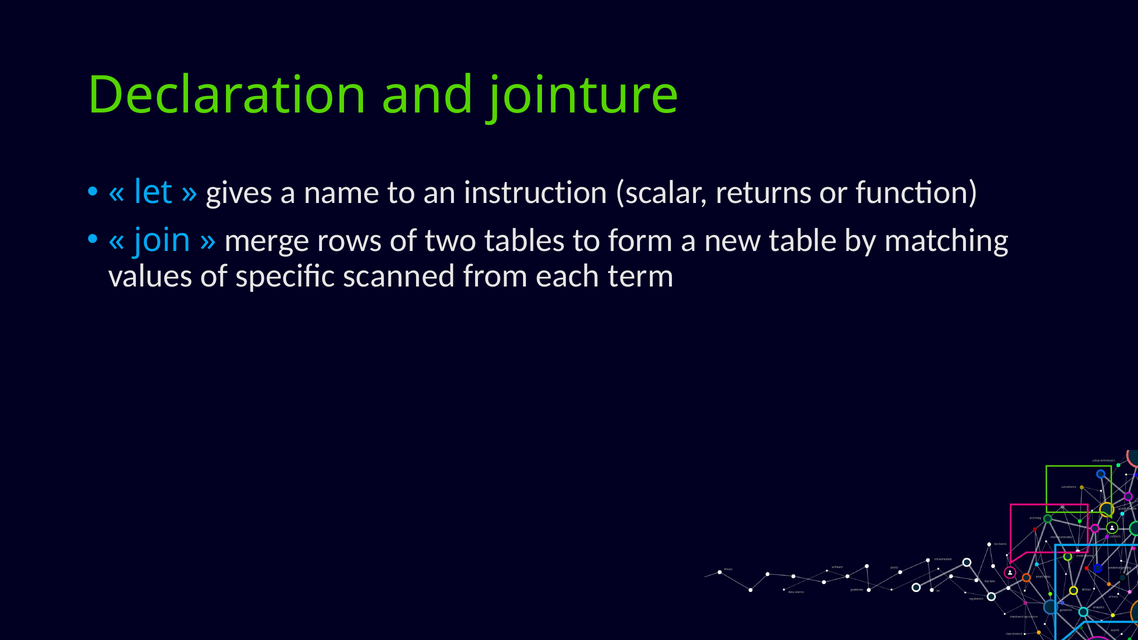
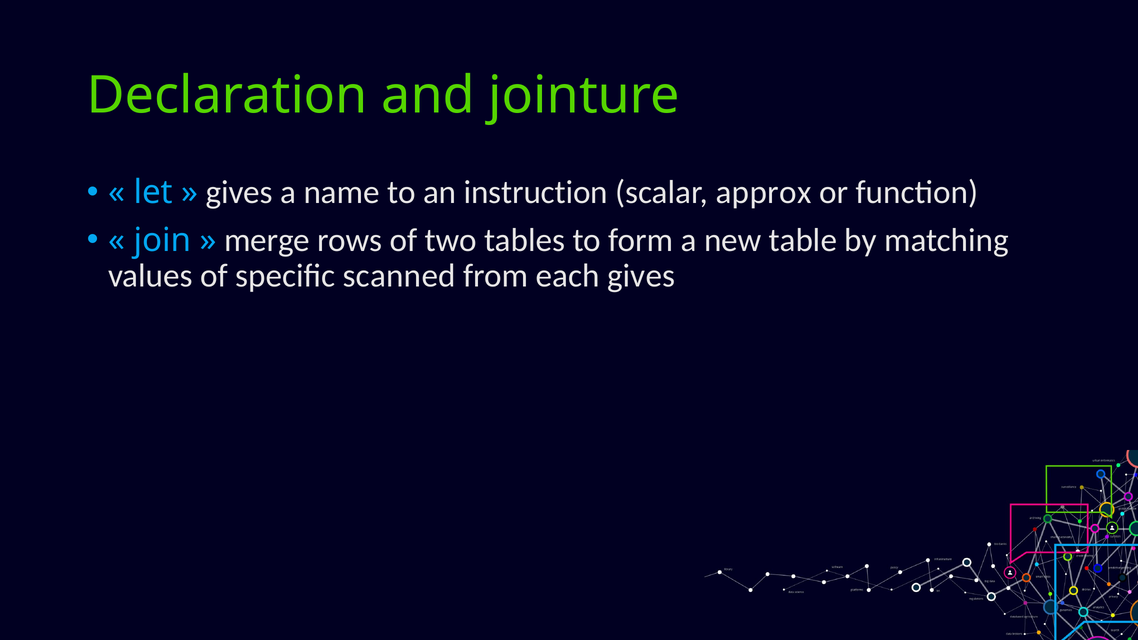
returns: returns -> approx (764, 192)
each term: term -> gives (641, 276)
